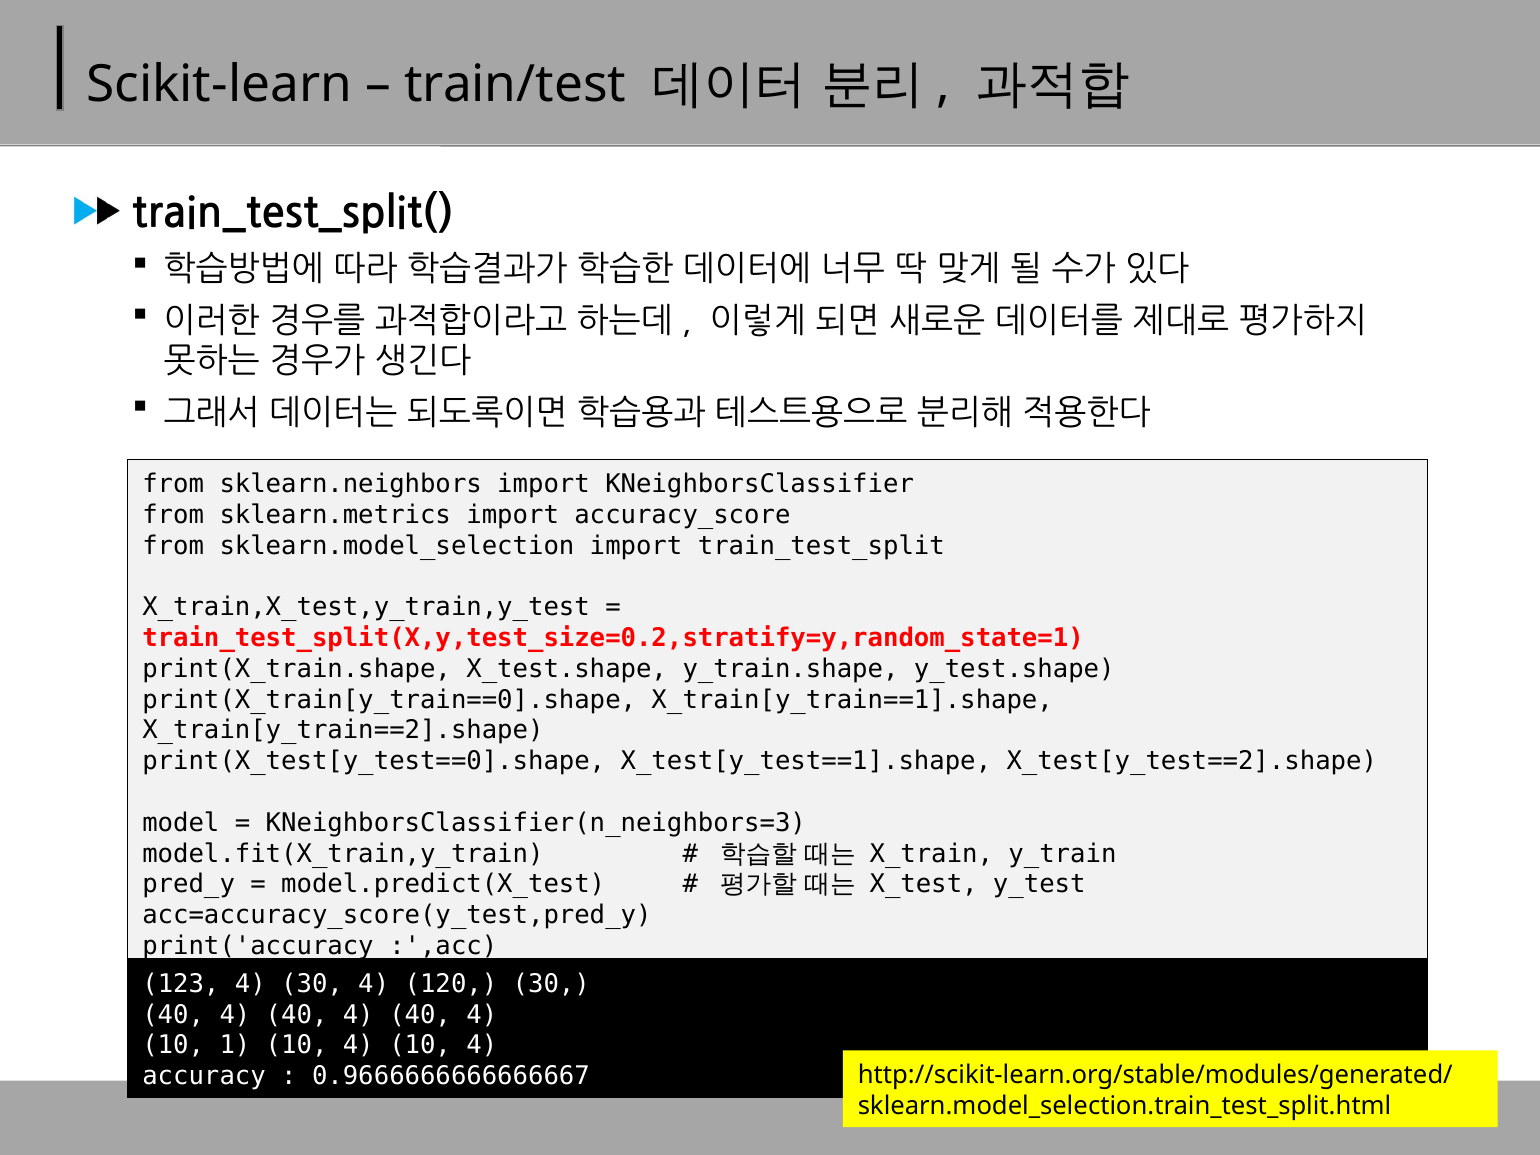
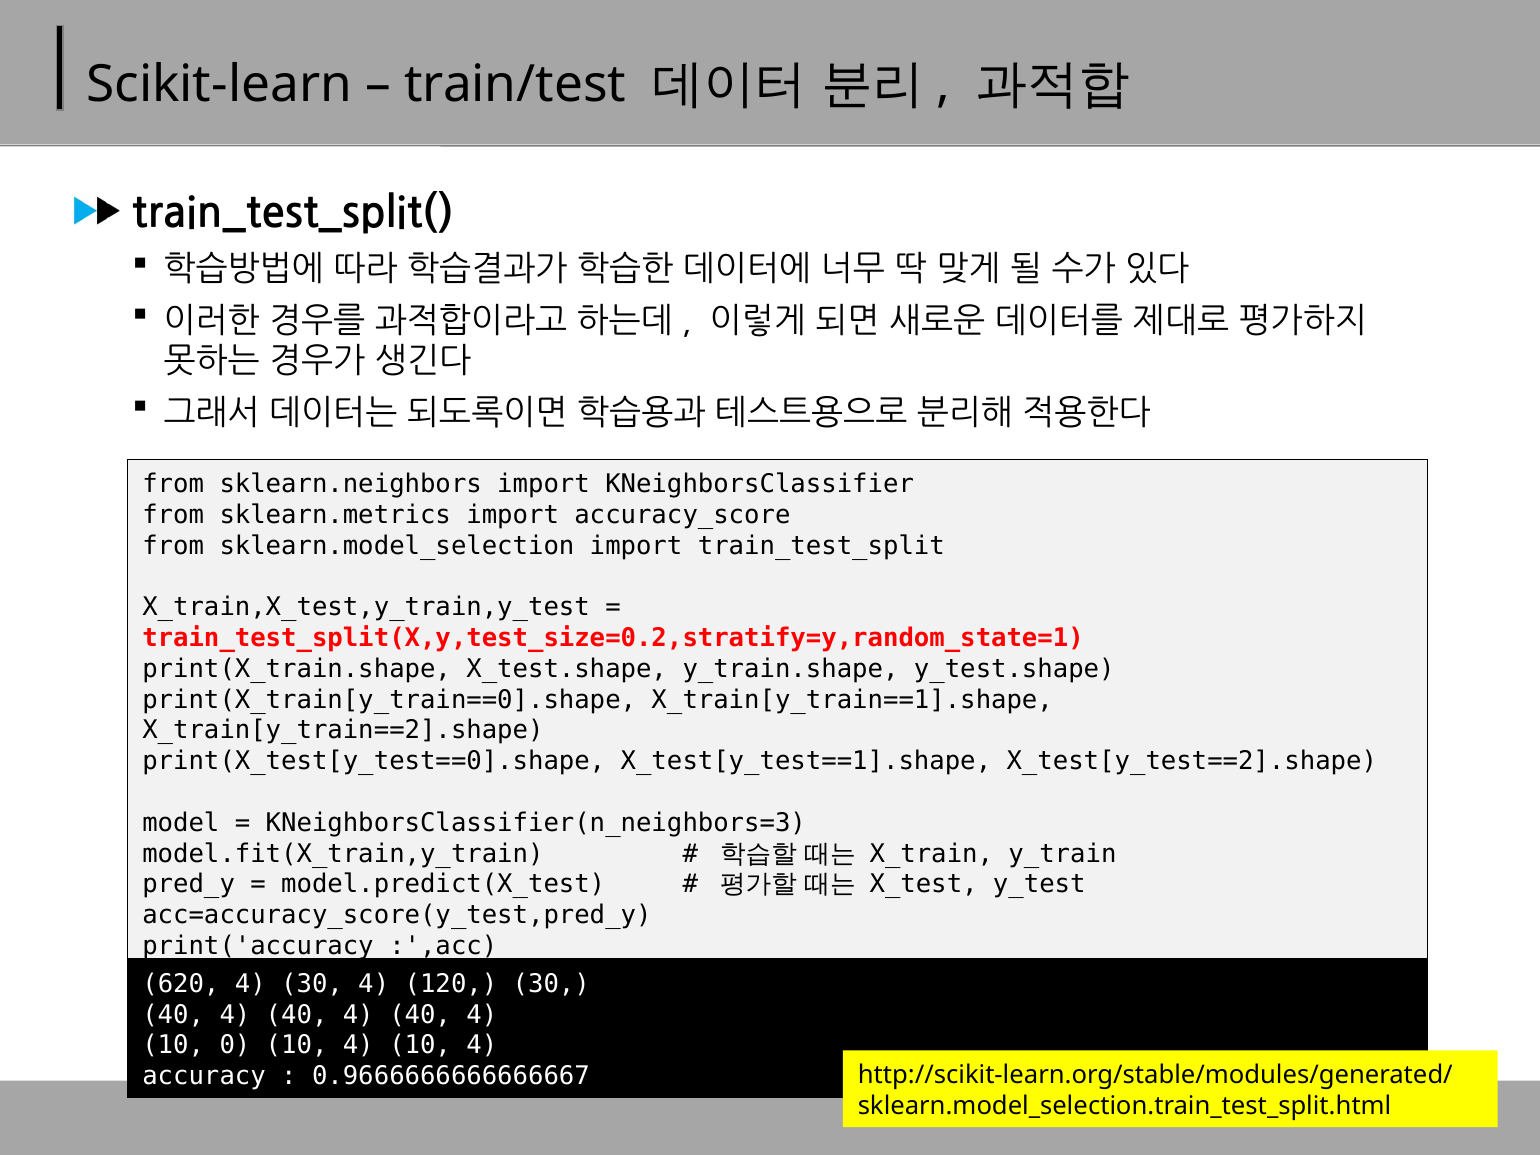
123: 123 -> 620 (181, 984)
1: 1 -> 0 (235, 1045)
